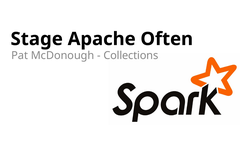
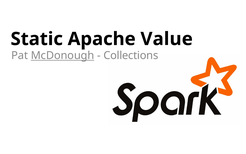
Stage: Stage -> Static (37, 39)
Often: Often -> Value (167, 39)
McDonough underline: none -> present (63, 55)
